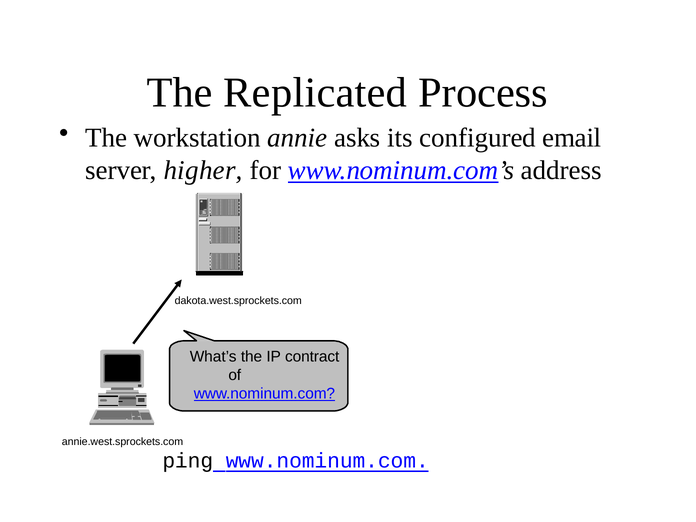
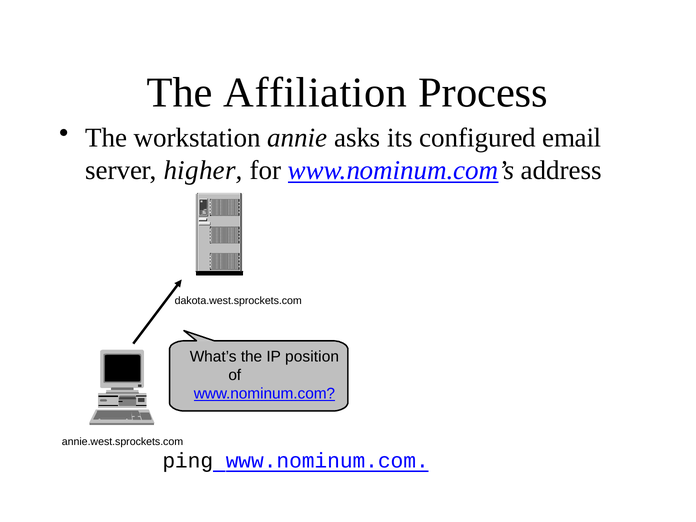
Replicated: Replicated -> Affiliation (315, 93)
contract: contract -> position (312, 357)
